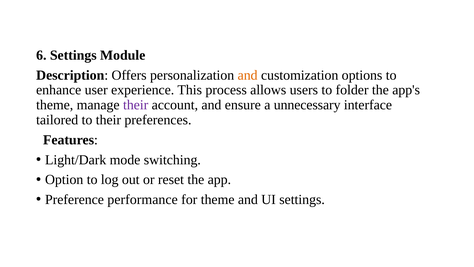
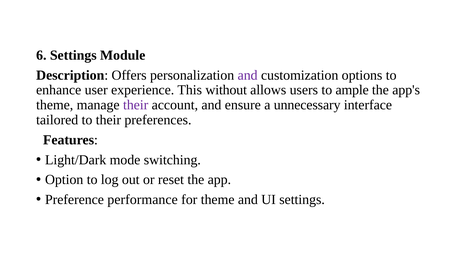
and colour: orange -> purple (248, 75)
process: process -> without (226, 90)
folder: folder -> ample (352, 90)
